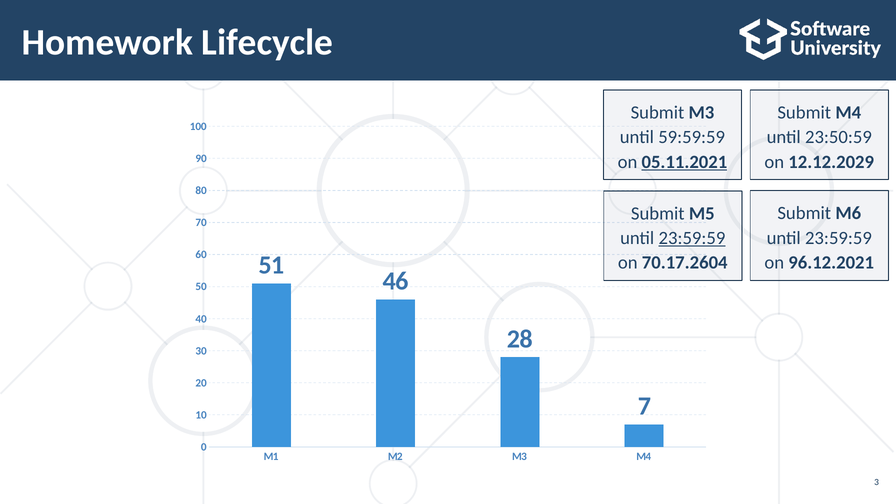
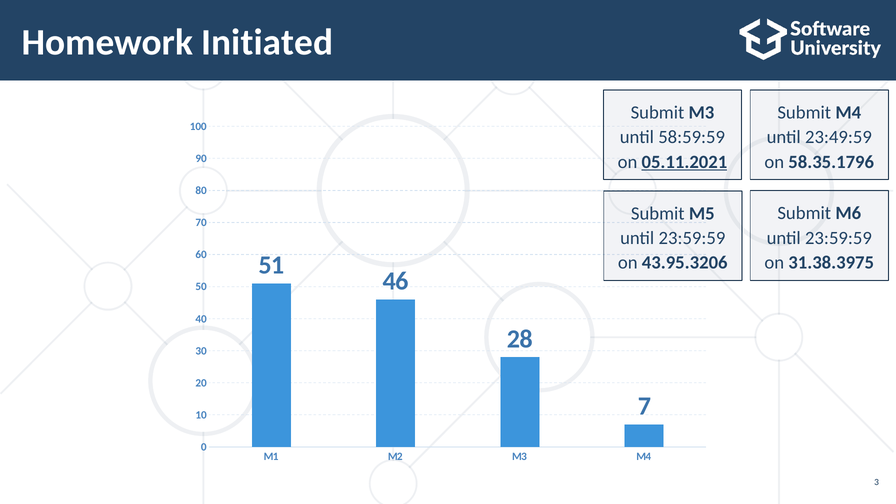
Lifecycle: Lifecycle -> Initiated (267, 42)
59:59:59: 59:59:59 -> 58:59:59 (692, 137)
23:50:59: 23:50:59 -> 23:49:59 (838, 137)
12.12.2029: 12.12.2029 -> 58.35.1796 (831, 162)
23:59:59 underline: present -> none (692, 238)
96.12.2021: 96.12.2021 -> 31.38.3975 (831, 263)
70.17.2604: 70.17.2604 -> 43.95.3206 (685, 263)
